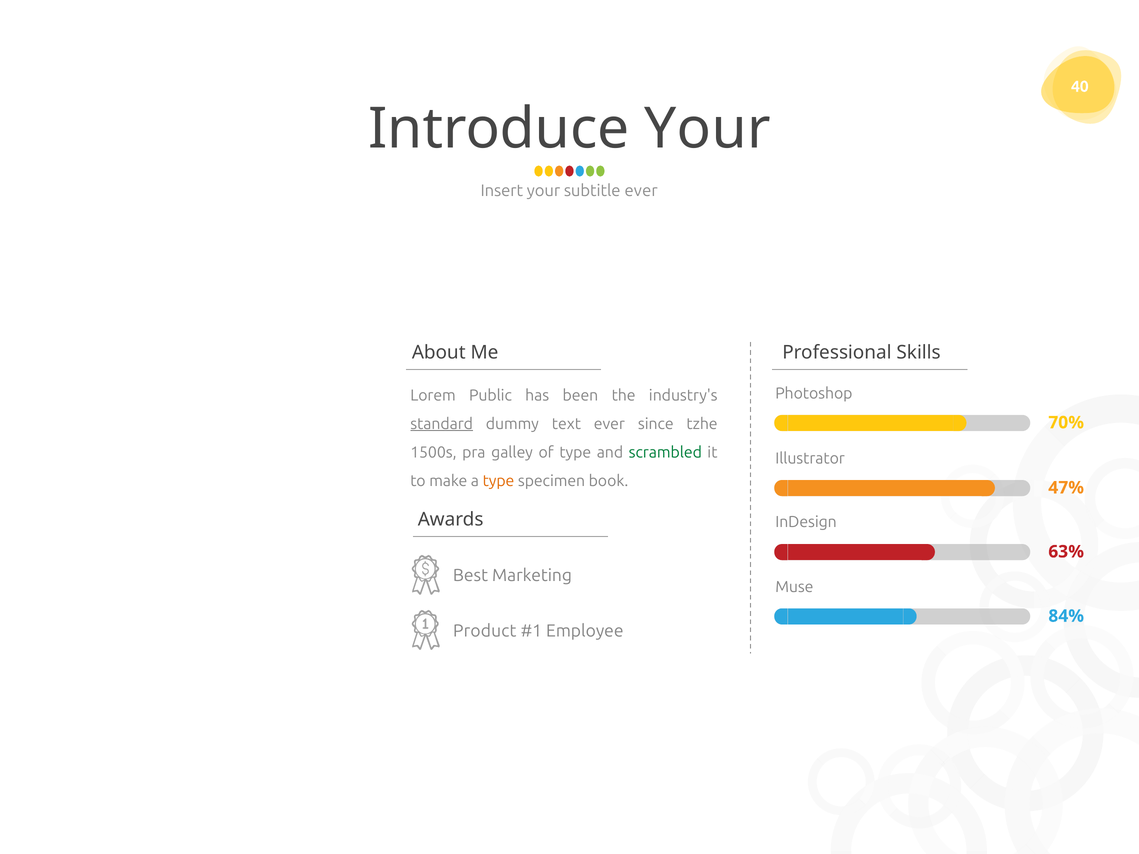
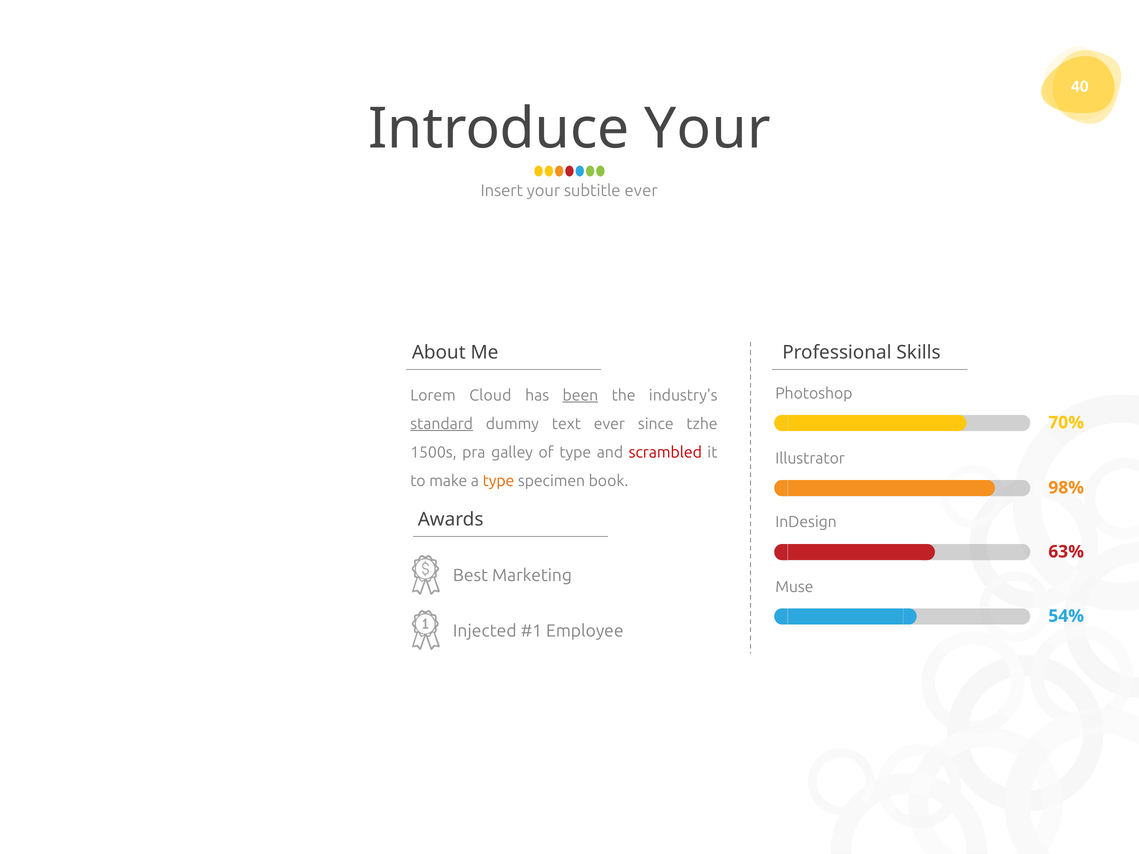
Public: Public -> Cloud (490, 395)
been underline: none -> present (580, 395)
scrambled colour: green -> red (665, 452)
47%: 47% -> 98% (1066, 488)
84%: 84% -> 54% (1066, 616)
Product: Product -> Injected (485, 631)
